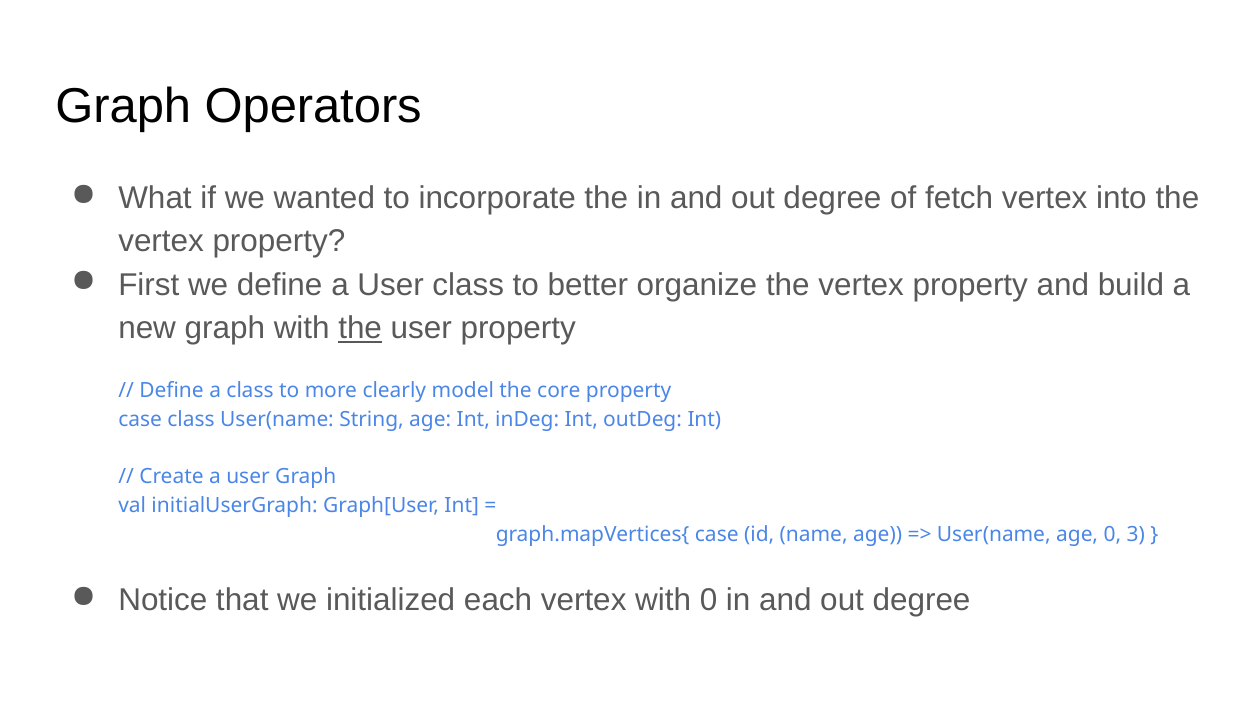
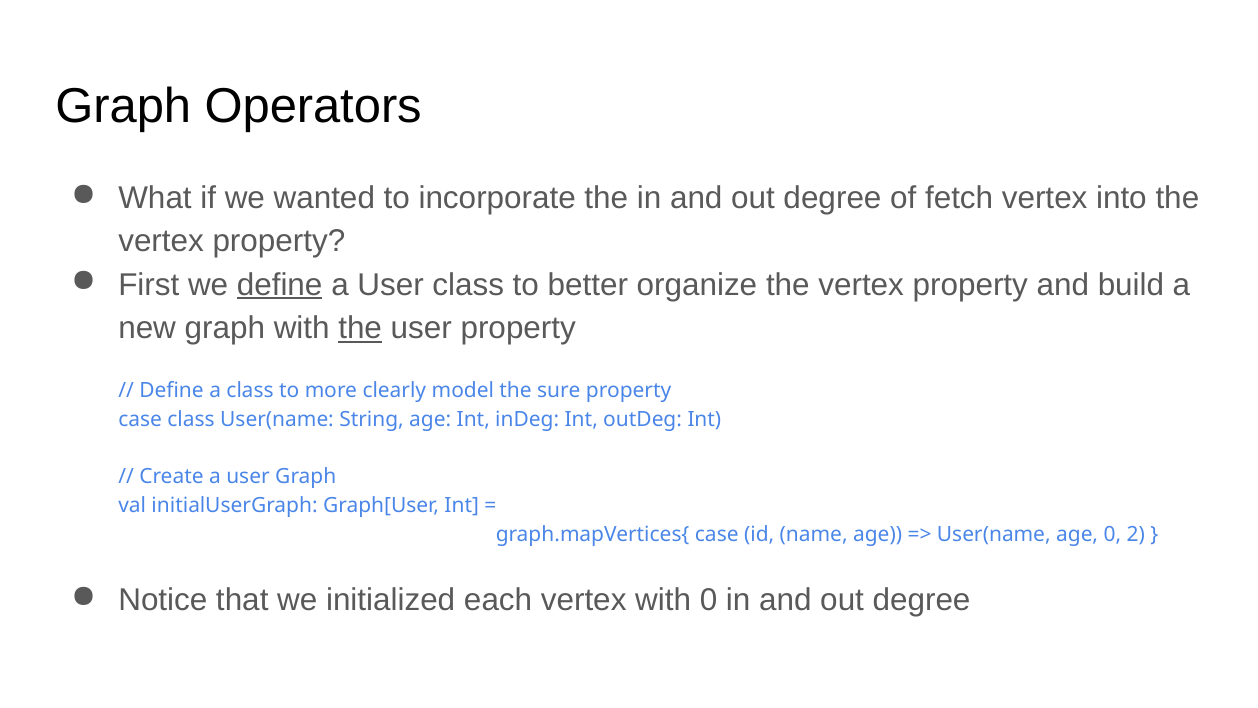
define underline: none -> present (280, 285)
core: core -> sure (559, 390)
3: 3 -> 2 (1136, 534)
